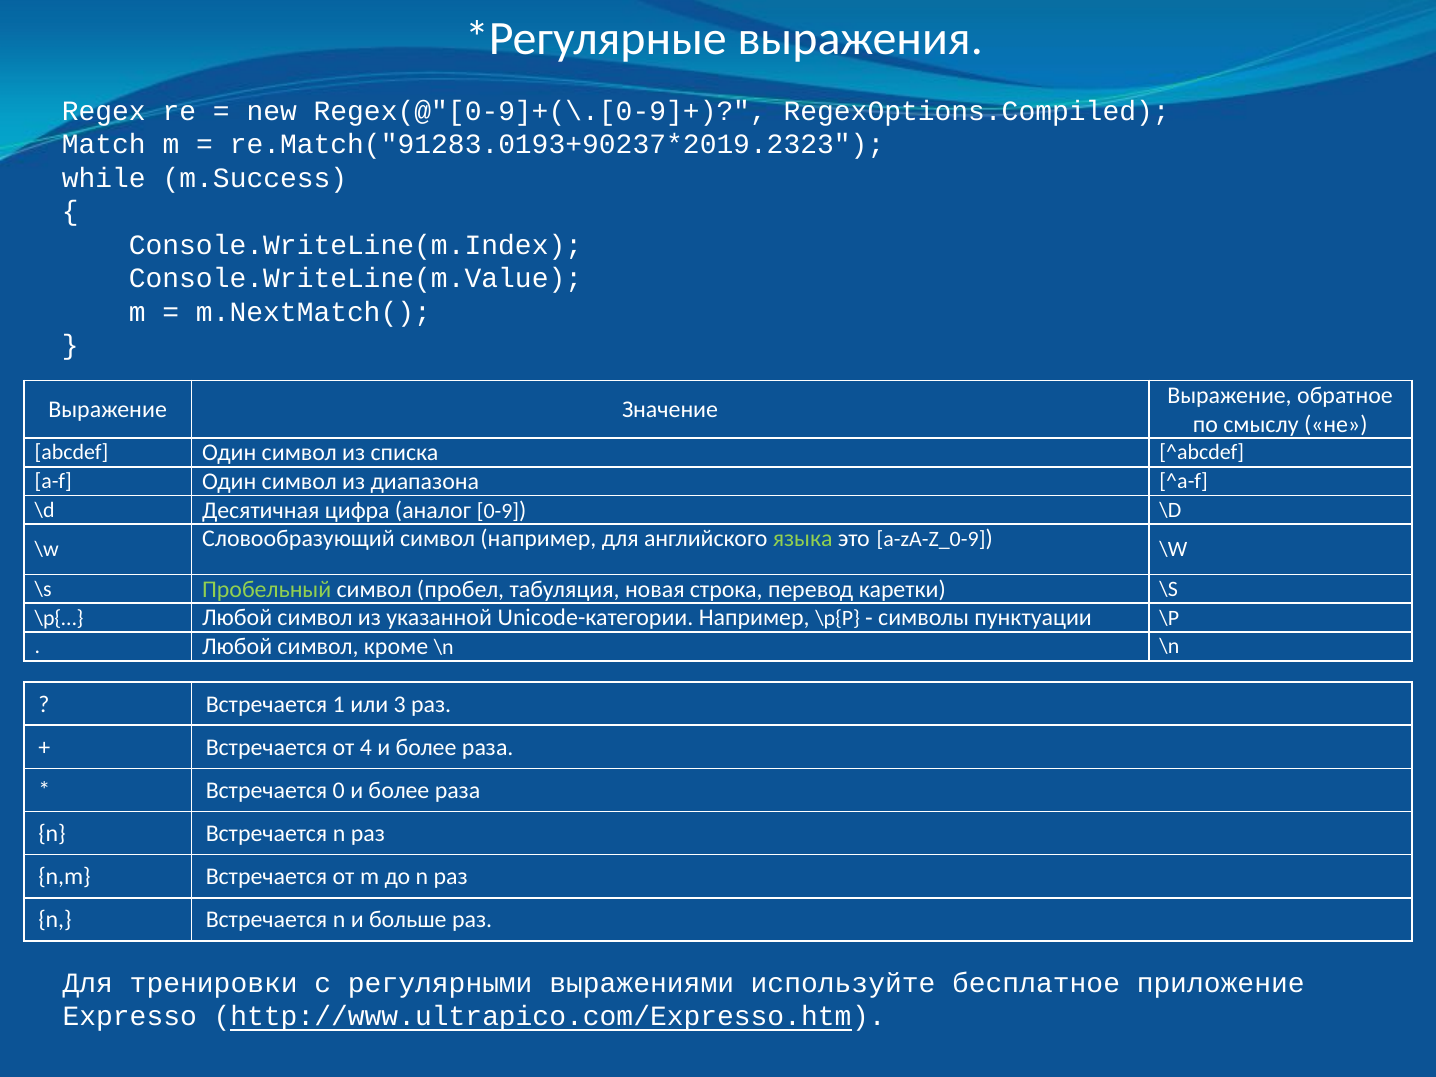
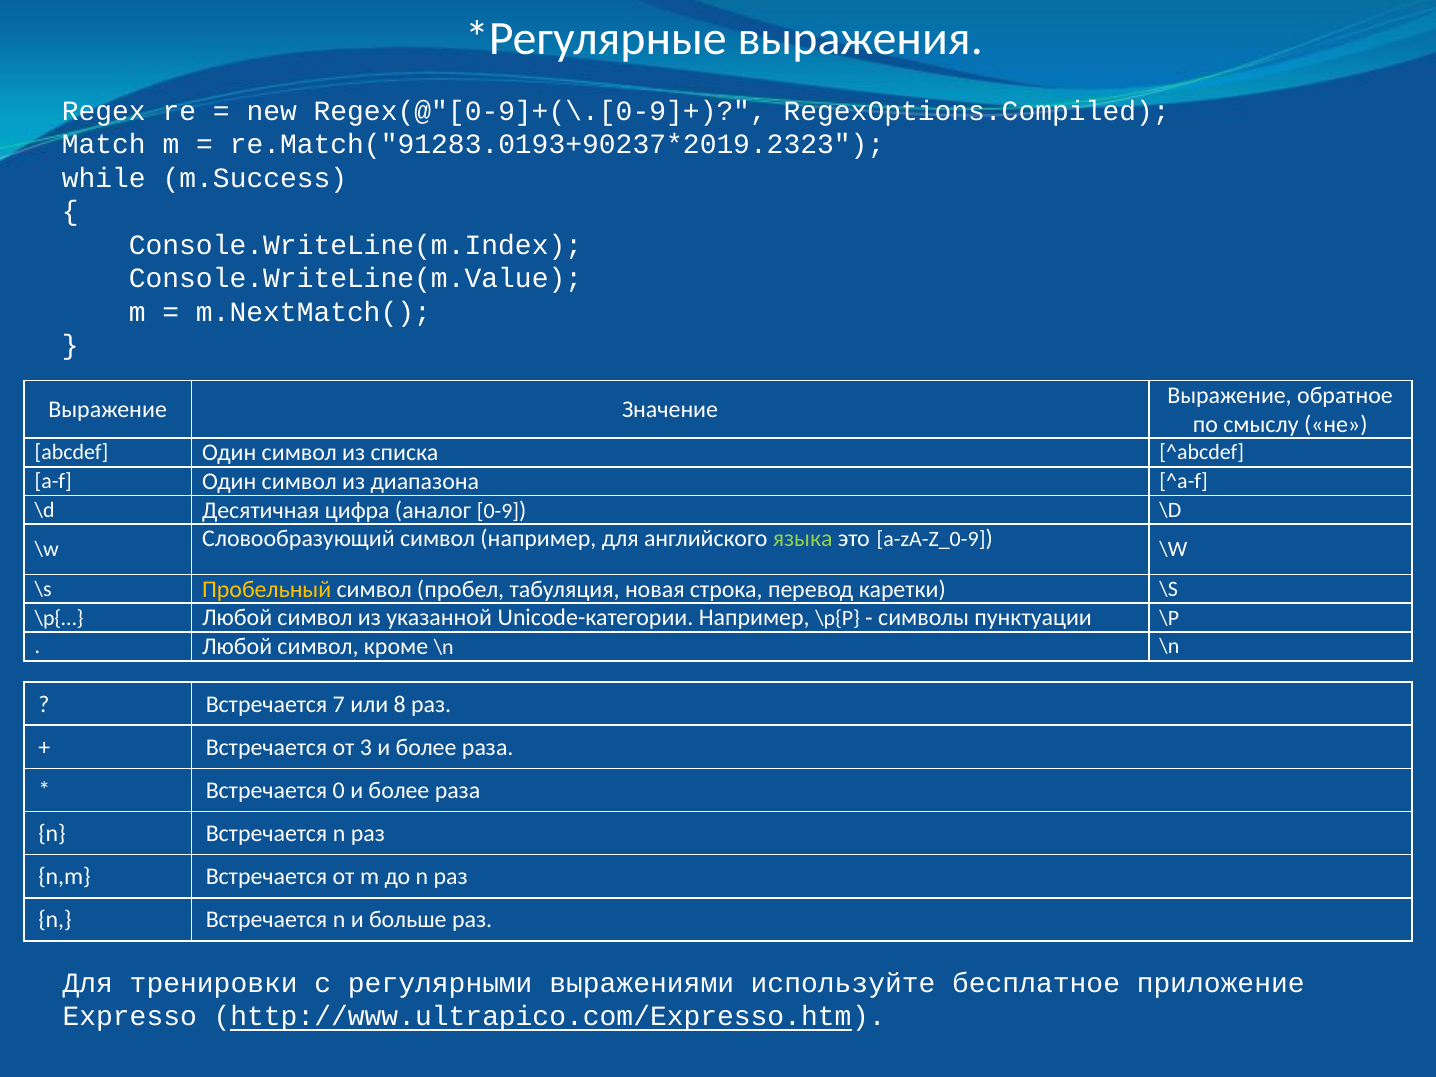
Пробельный colour: light green -> yellow (267, 589)
1: 1 -> 7 (339, 704)
3: 3 -> 8 (400, 704)
4: 4 -> 3 (366, 747)
